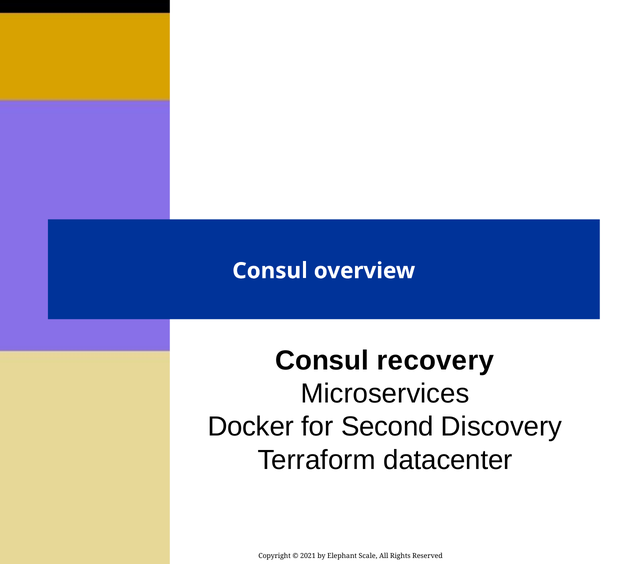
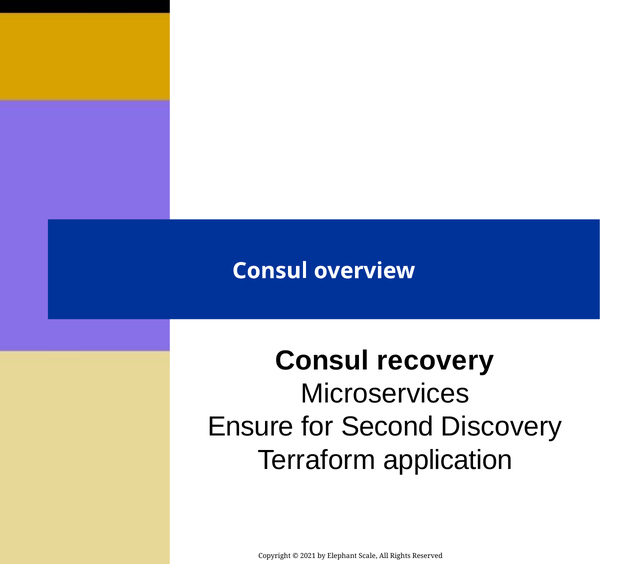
Docker: Docker -> Ensure (251, 427)
datacenter: datacenter -> application (448, 460)
